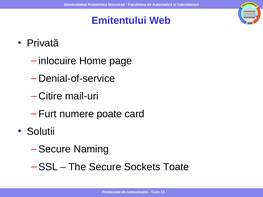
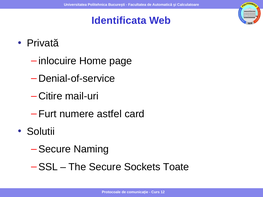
Emitentului: Emitentului -> Identificata (119, 20)
poate: poate -> astfel (109, 114)
